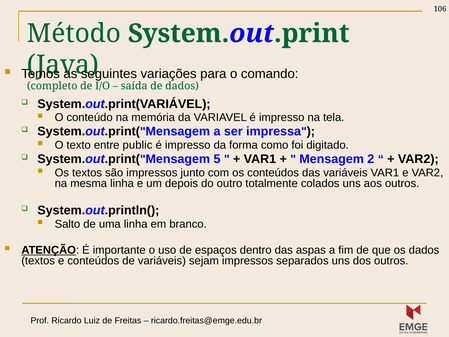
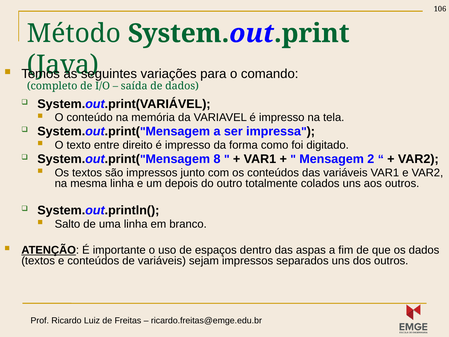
public: public -> direito (138, 145)
5: 5 -> 8 (217, 159)
